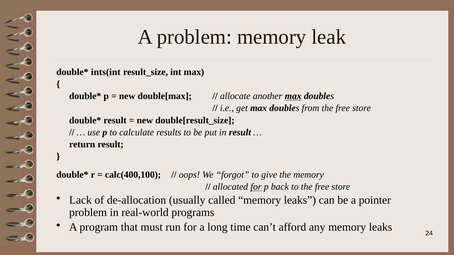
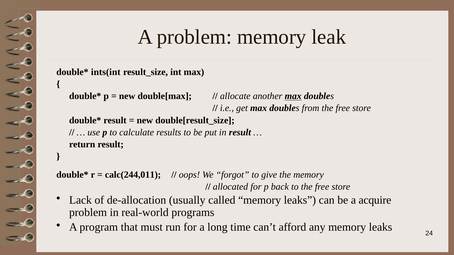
calc(400,100: calc(400,100 -> calc(244,011 (133, 175)
for underline: present -> none (256, 187)
pointer: pointer -> acquire (375, 201)
